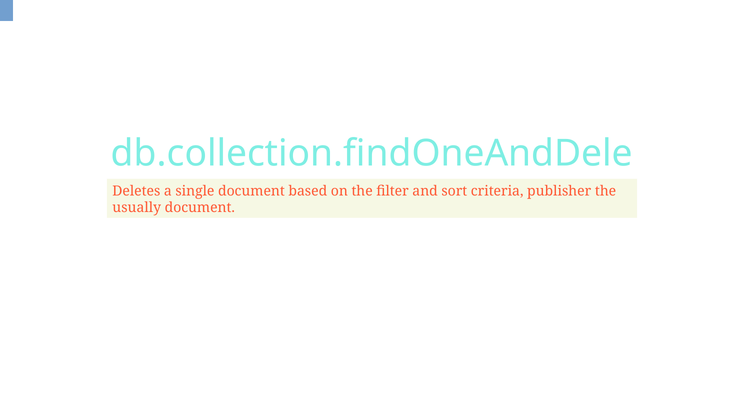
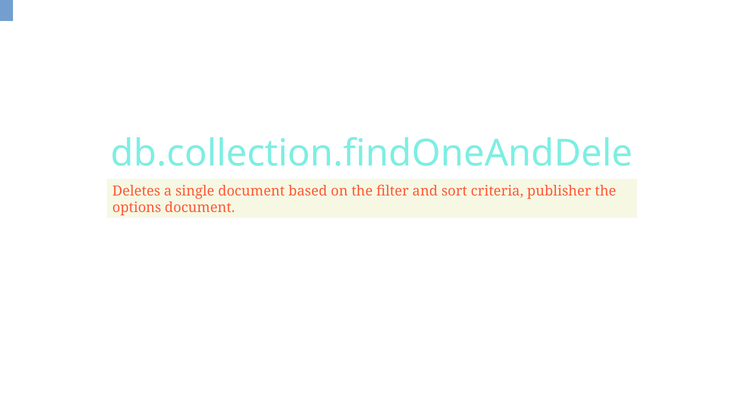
usually: usually -> options (137, 207)
